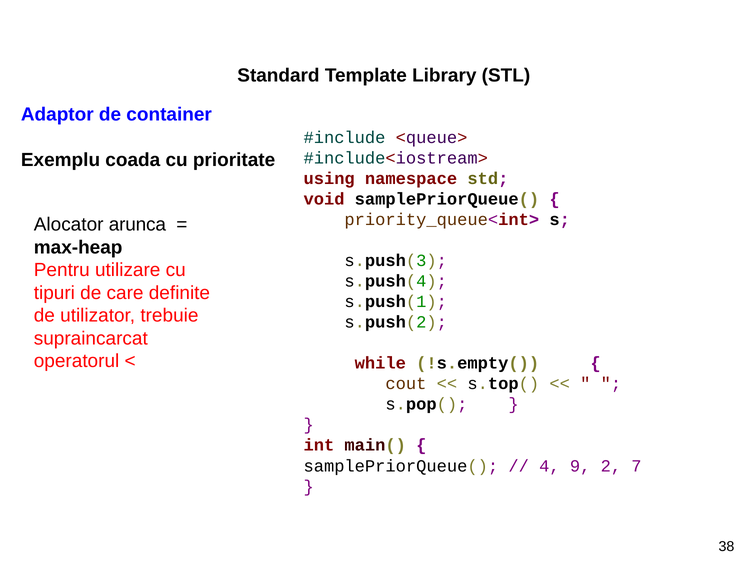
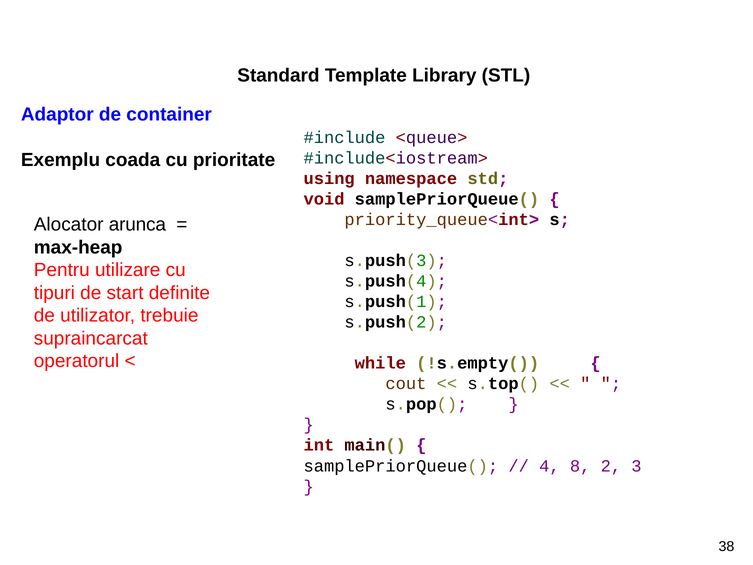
care: care -> start (125, 293)
9: 9 -> 8 (580, 466)
7: 7 -> 3 (636, 466)
